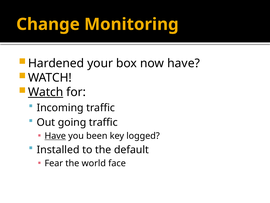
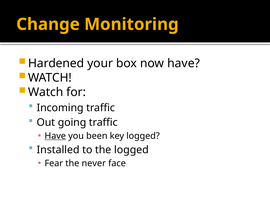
Watch underline: present -> none (46, 92)
the default: default -> logged (131, 149)
world: world -> never (94, 163)
